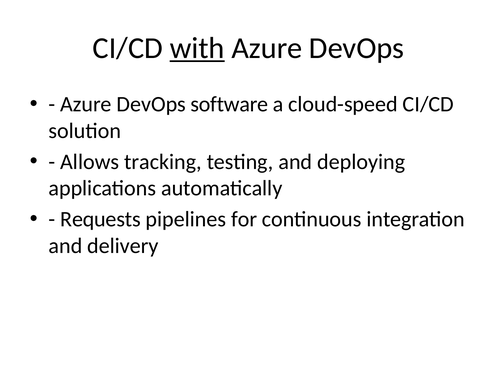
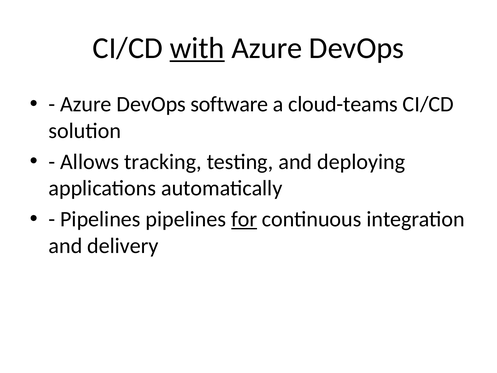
cloud-speed: cloud-speed -> cloud-teams (343, 104)
Requests: Requests -> Pipelines (100, 219)
for underline: none -> present (244, 219)
